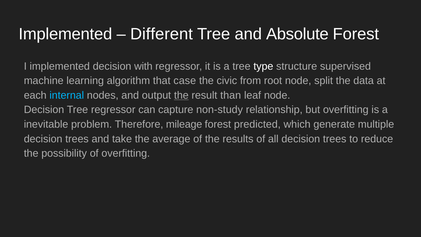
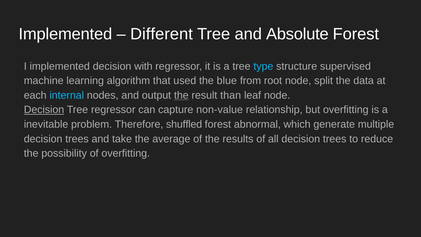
type colour: white -> light blue (263, 66)
case: case -> used (185, 81)
civic: civic -> blue (227, 81)
Decision underline: none -> present (44, 110)
non-study: non-study -> non-value (220, 110)
mileage: mileage -> shuffled (184, 124)
predicted: predicted -> abnormal (257, 124)
